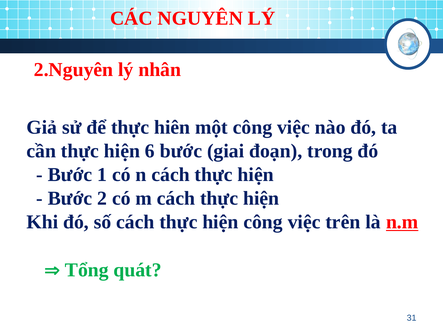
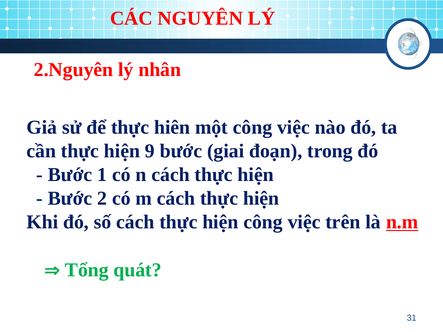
6: 6 -> 9 (150, 151)
